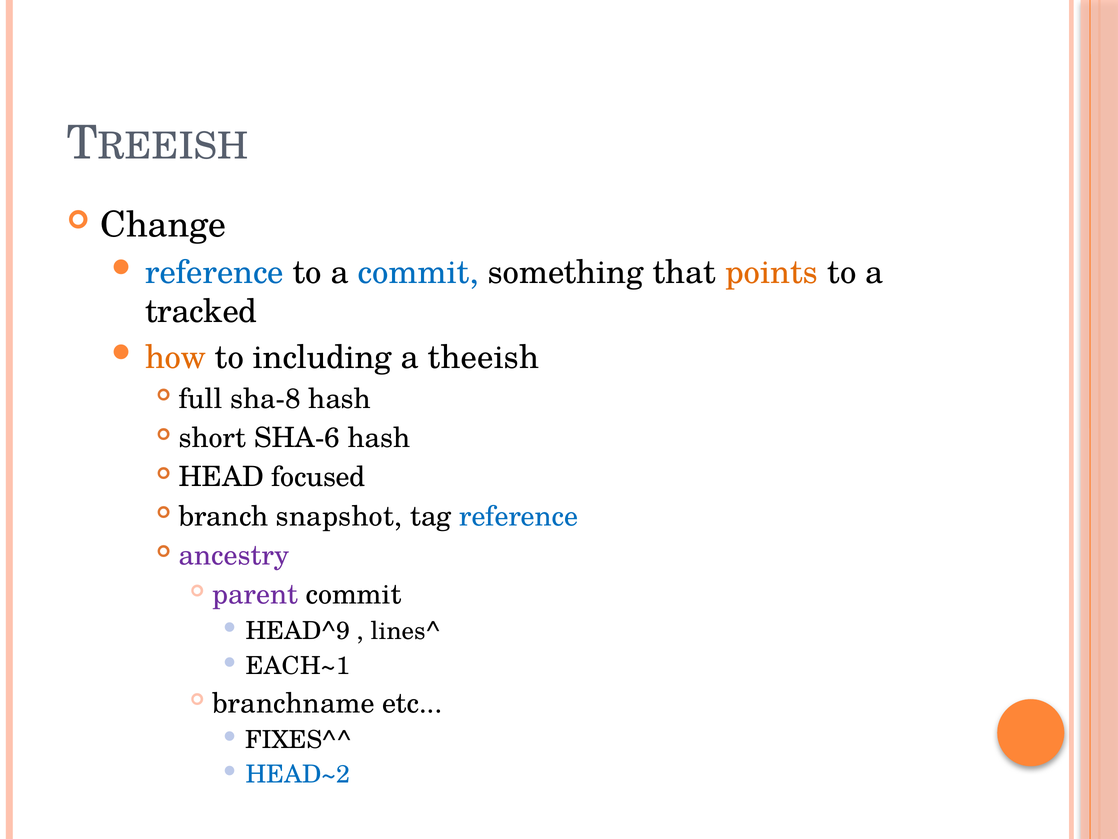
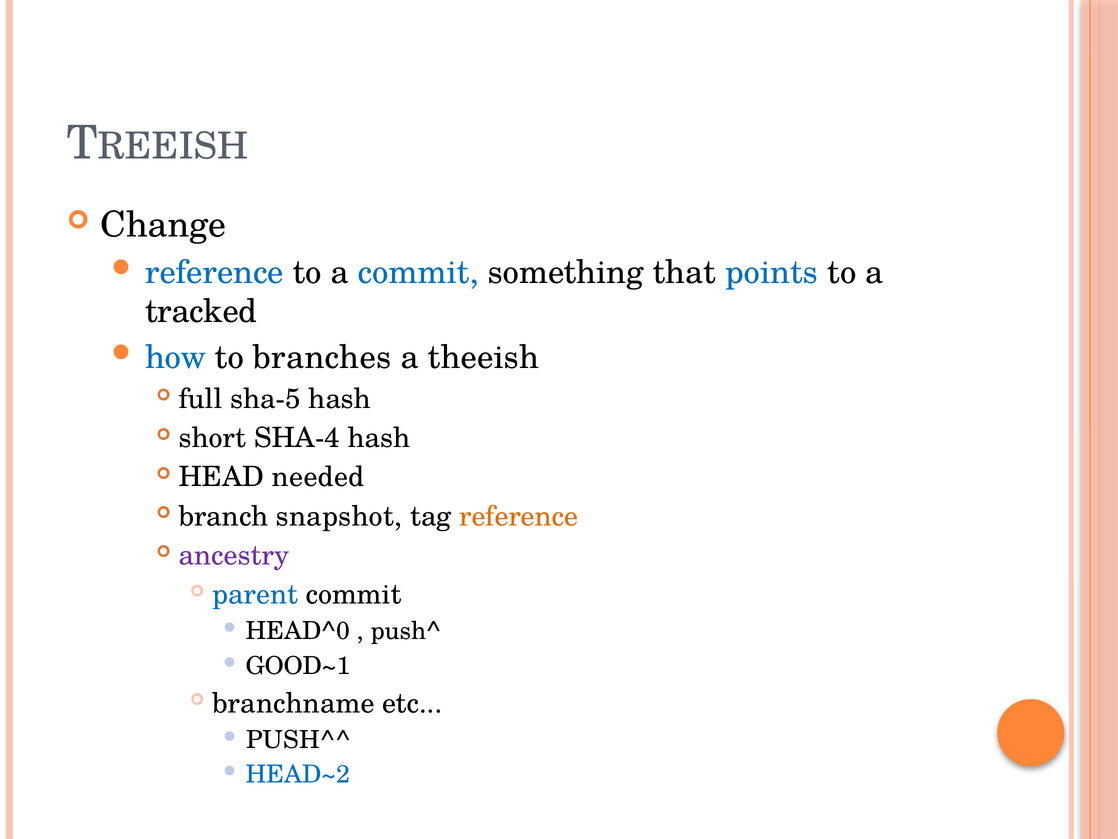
points colour: orange -> blue (772, 272)
how colour: orange -> blue (176, 357)
including: including -> branches (322, 357)
sha-8: sha-8 -> sha-5 (265, 399)
SHA-6: SHA-6 -> SHA-4 (297, 438)
focused: focused -> needed (318, 477)
reference colour: blue -> orange (519, 516)
parent colour: purple -> blue (255, 594)
HEAD^9: HEAD^9 -> HEAD^0 (298, 631)
lines^: lines^ -> push^ (406, 631)
EACH~1: EACH~1 -> GOOD~1 (298, 666)
FIXES^^: FIXES^^ -> PUSH^^ (298, 739)
